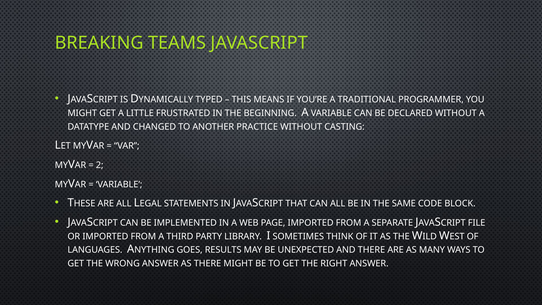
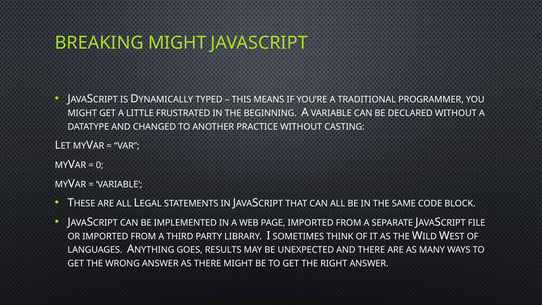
BREAKING TEAMS: TEAMS -> MIGHT (177, 43)
2: 2 -> 0 (100, 165)
